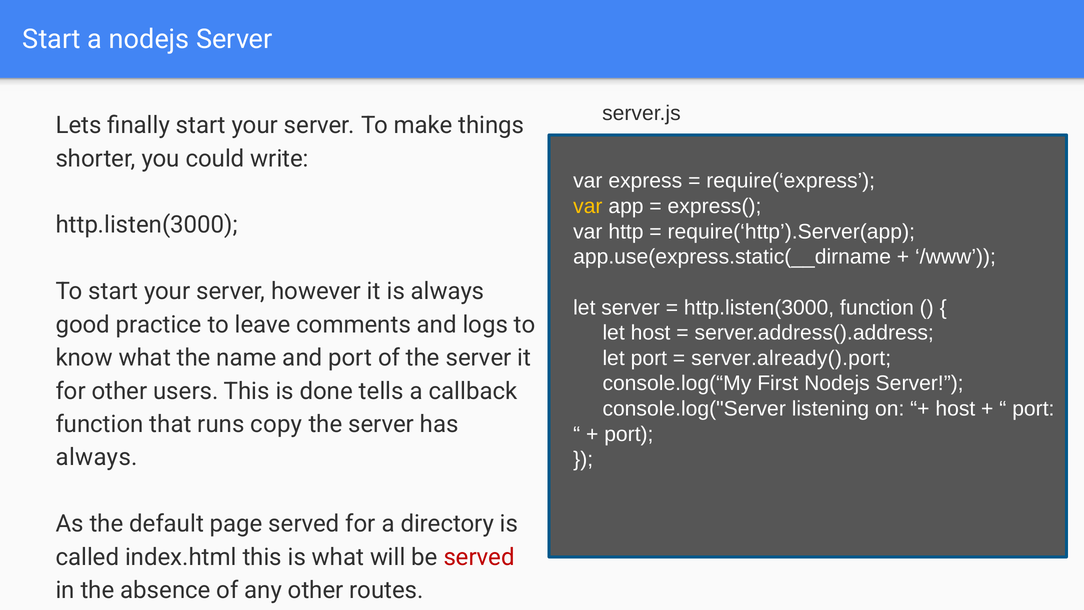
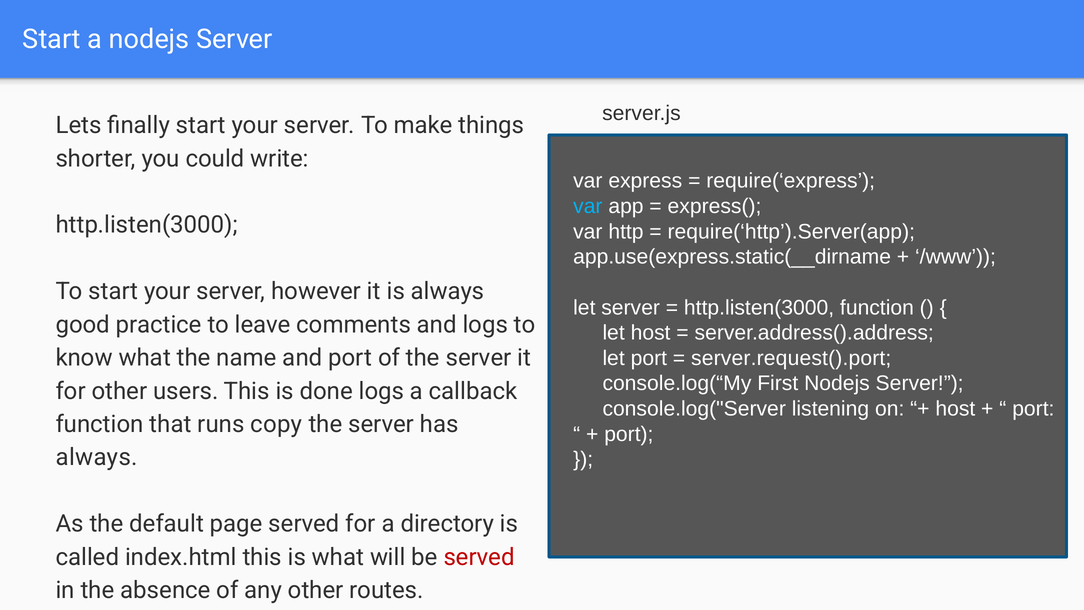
var colour: yellow -> light blue (588, 206)
server.already().port: server.already().port -> server.request().port (791, 358)
done tells: tells -> logs (381, 391)
